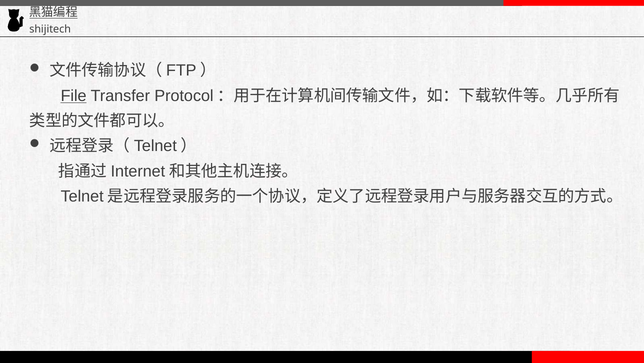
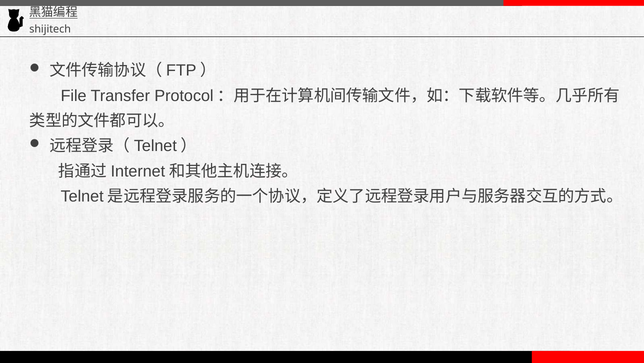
File underline: present -> none (74, 96)
